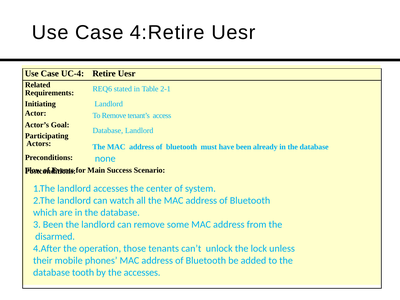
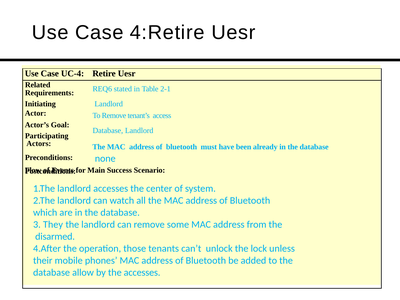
3 Been: Been -> They (53, 225)
tooth: tooth -> allow (83, 273)
